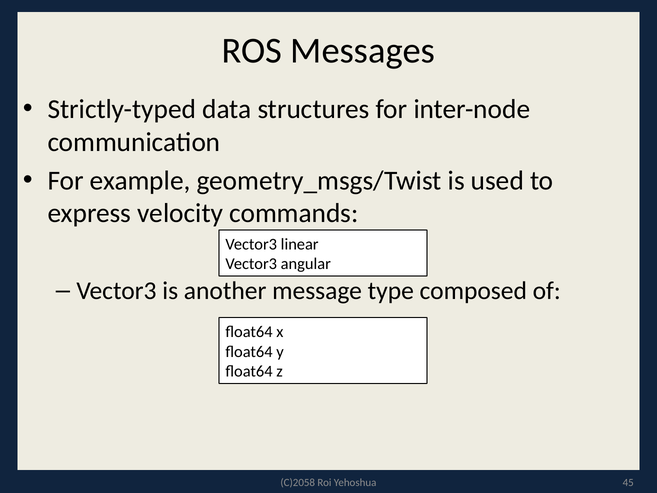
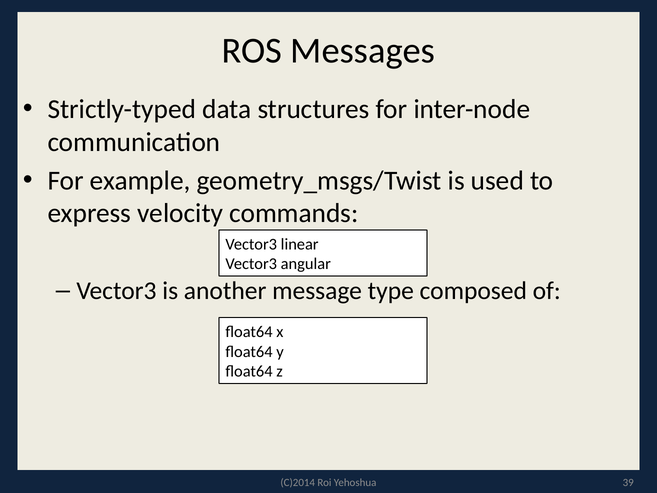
C)2058: C)2058 -> C)2014 (298, 482)
45: 45 -> 39 (628, 482)
